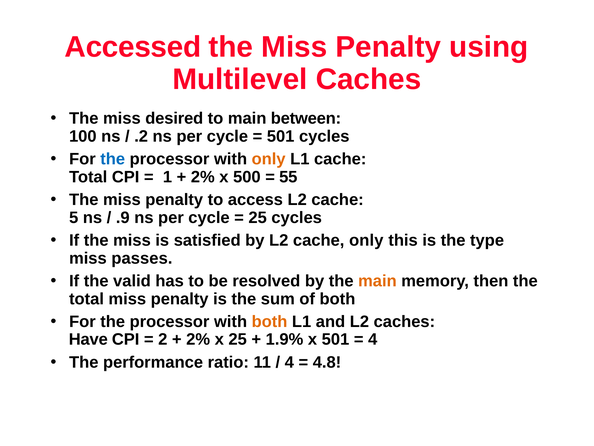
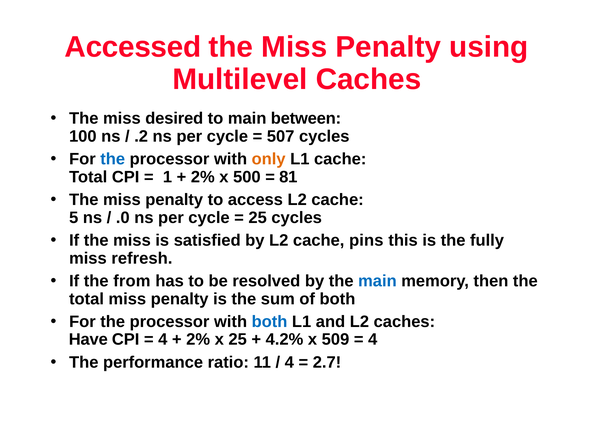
501: 501 -> 507 (281, 136)
55: 55 -> 81 (288, 177)
.9: .9 -> .0 (123, 217)
cache only: only -> pins (366, 240)
type: type -> fully (487, 240)
passes: passes -> refresh (142, 258)
valid: valid -> from (132, 281)
main colour: orange -> blue (377, 281)
both colour: orange -> blue (270, 321)
2: 2 -> 4 (163, 339)
1.9%: 1.9% -> 4.2% (284, 339)
x 501: 501 -> 509 (335, 339)
4.8: 4.8 -> 2.7 (327, 362)
